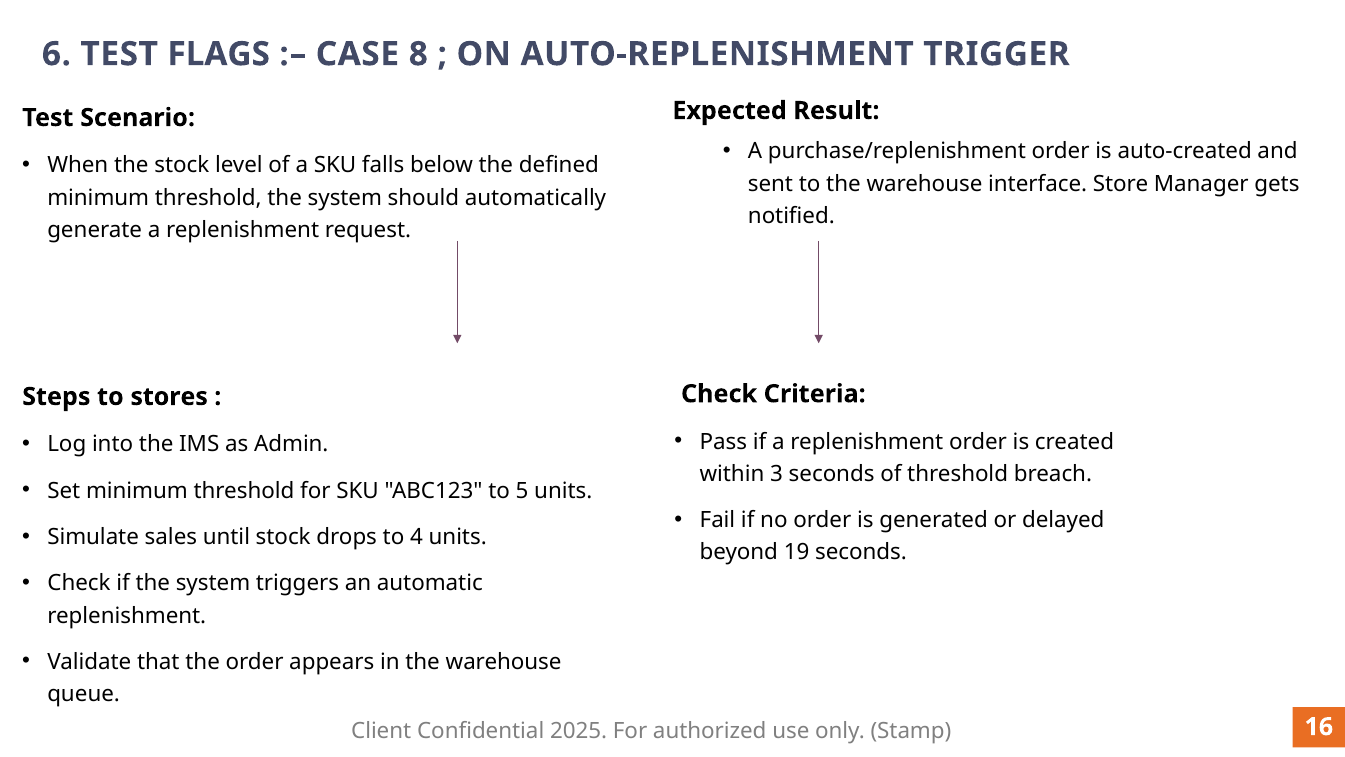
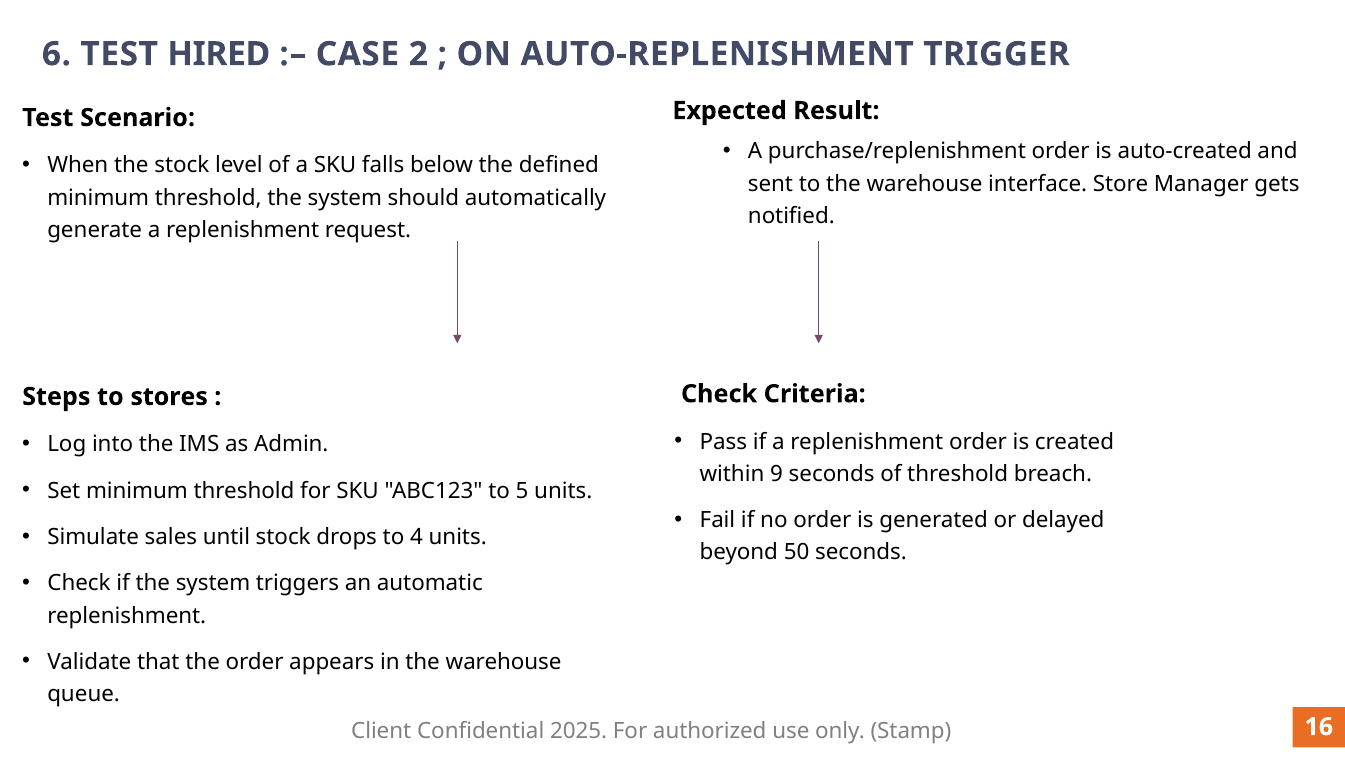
FLAGS: FLAGS -> HIRED (219, 54)
8: 8 -> 2 (418, 54)
3: 3 -> 9 (777, 474)
19: 19 -> 50 (797, 552)
